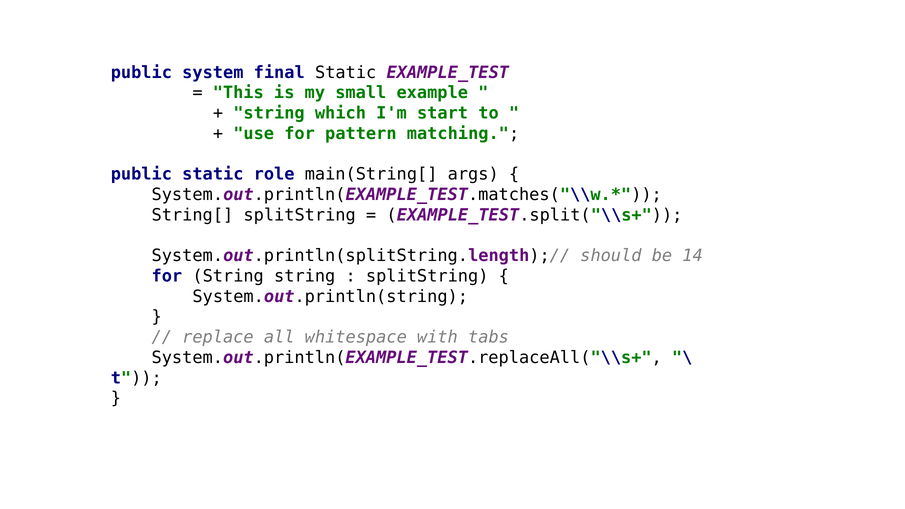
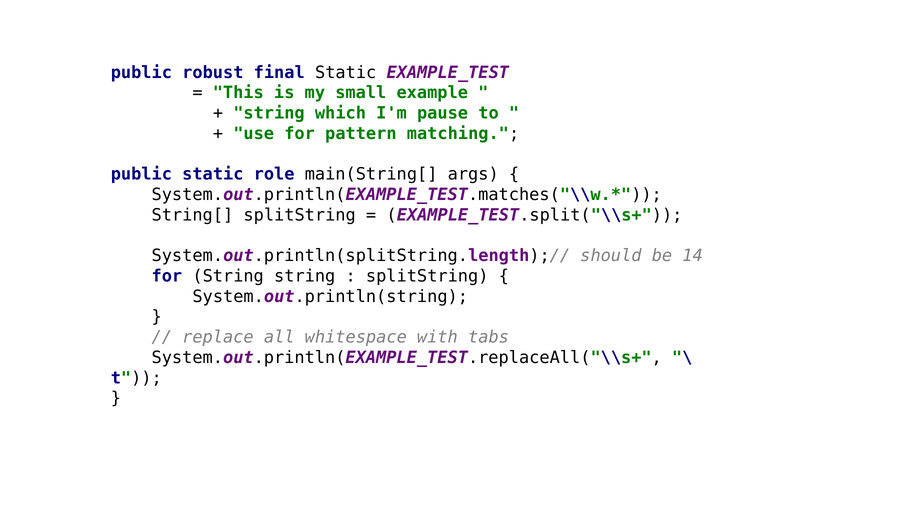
system: system -> robust (213, 73)
start: start -> pause (443, 113)
